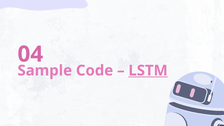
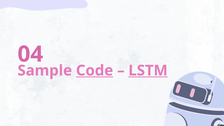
Code underline: none -> present (95, 71)
